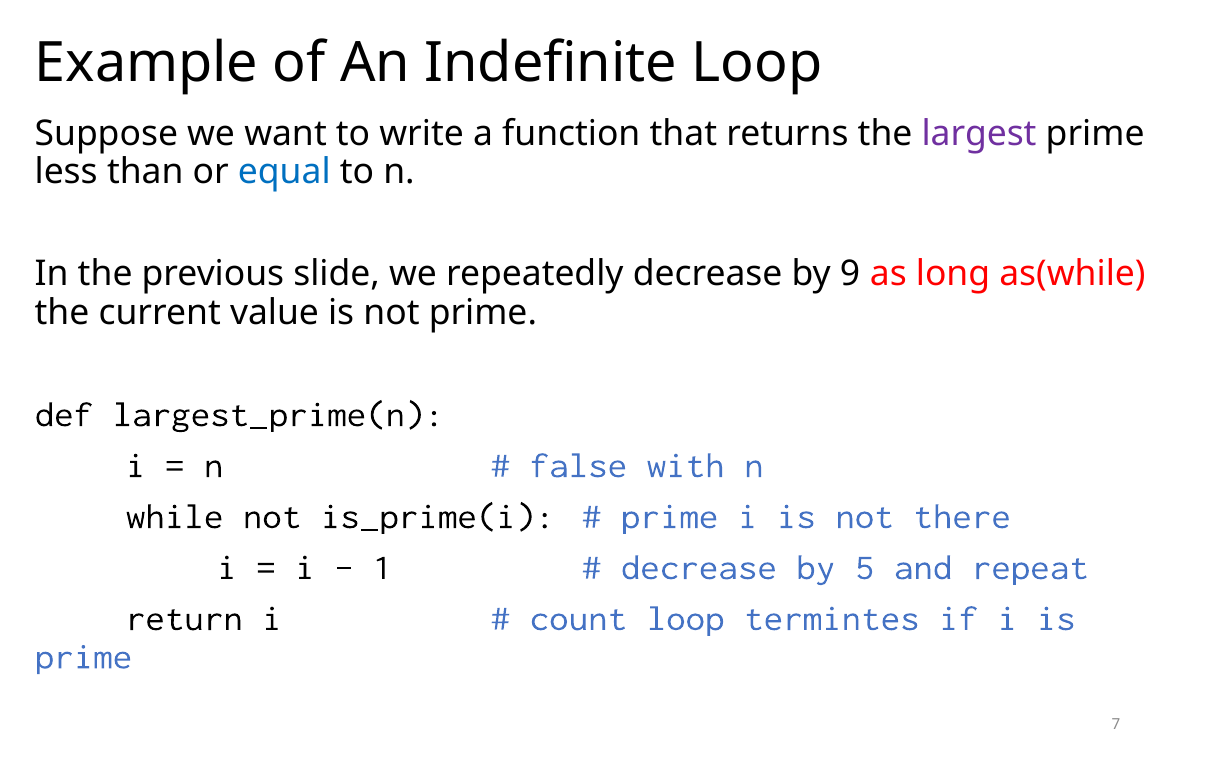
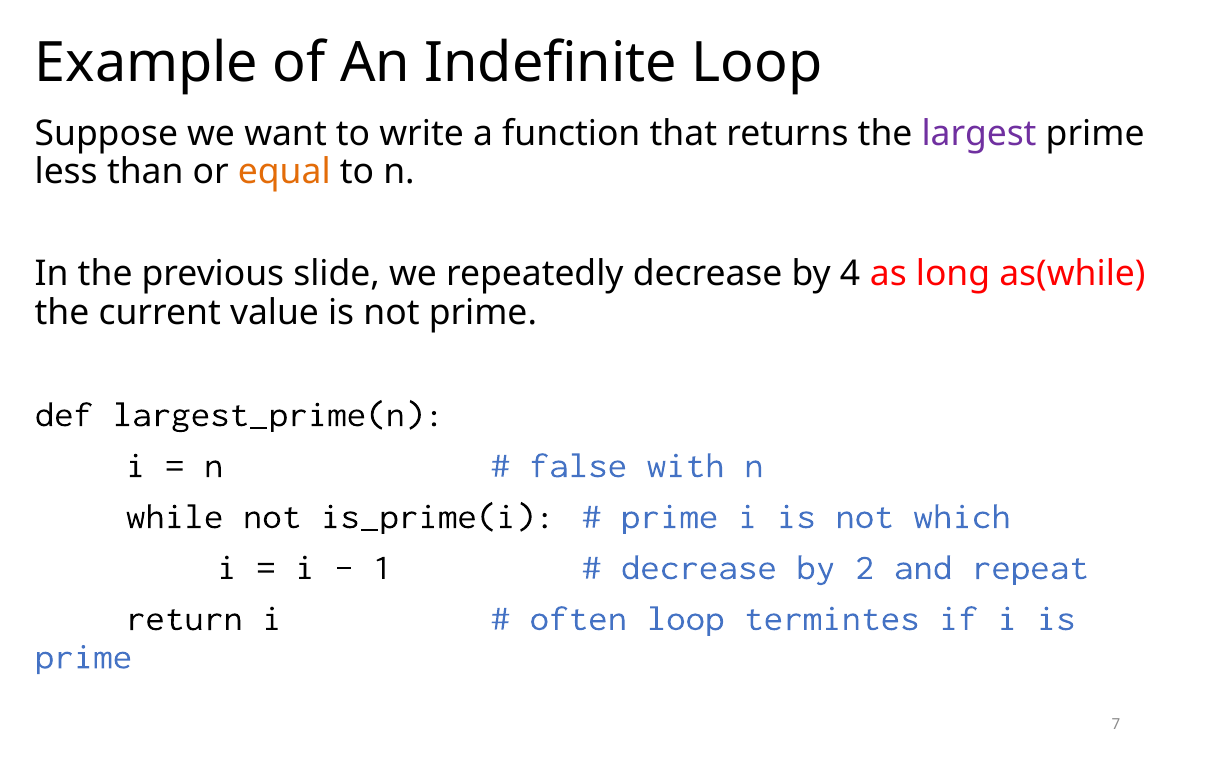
equal colour: blue -> orange (284, 172)
9: 9 -> 4 (850, 274)
there: there -> which (962, 516)
5: 5 -> 2 (865, 567)
count: count -> often (578, 618)
